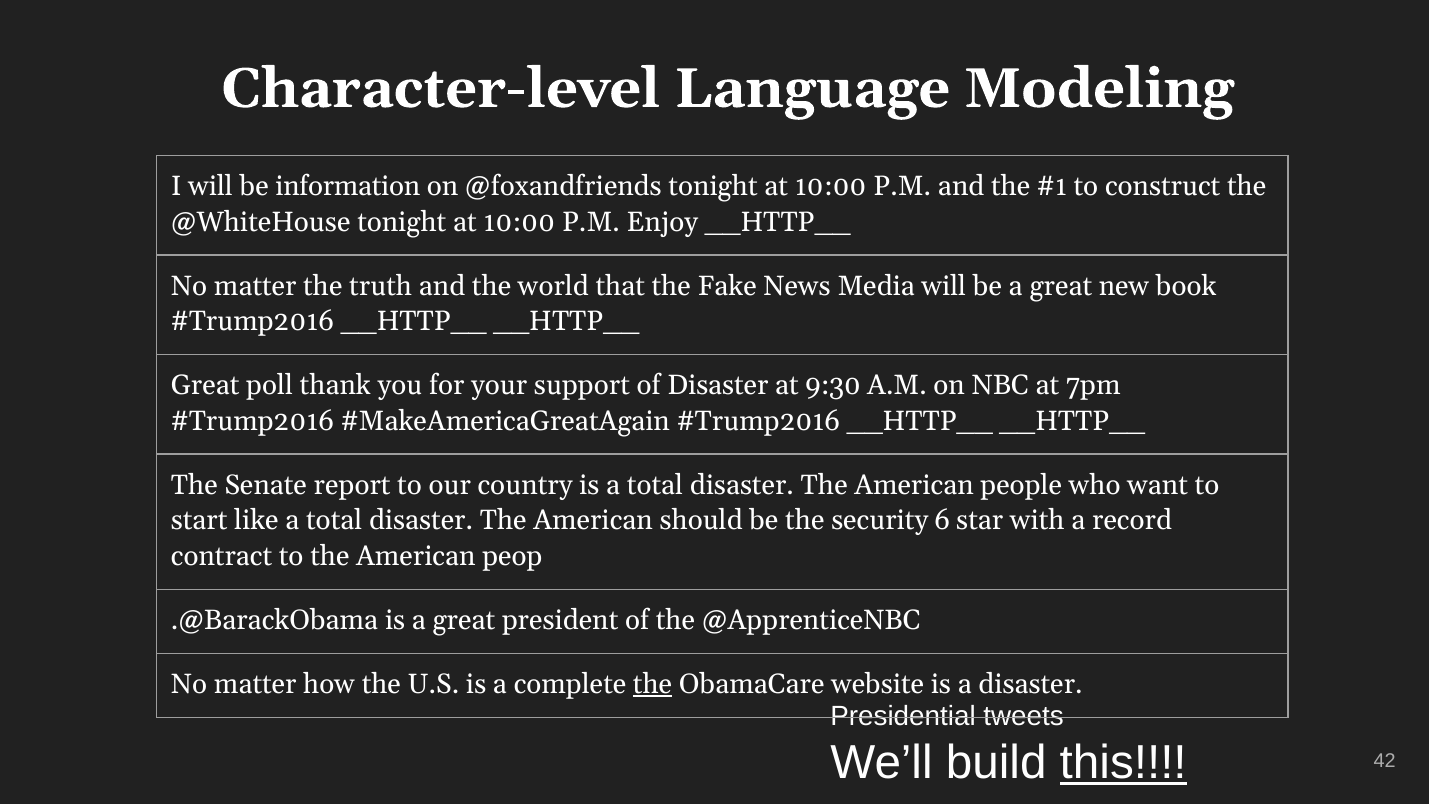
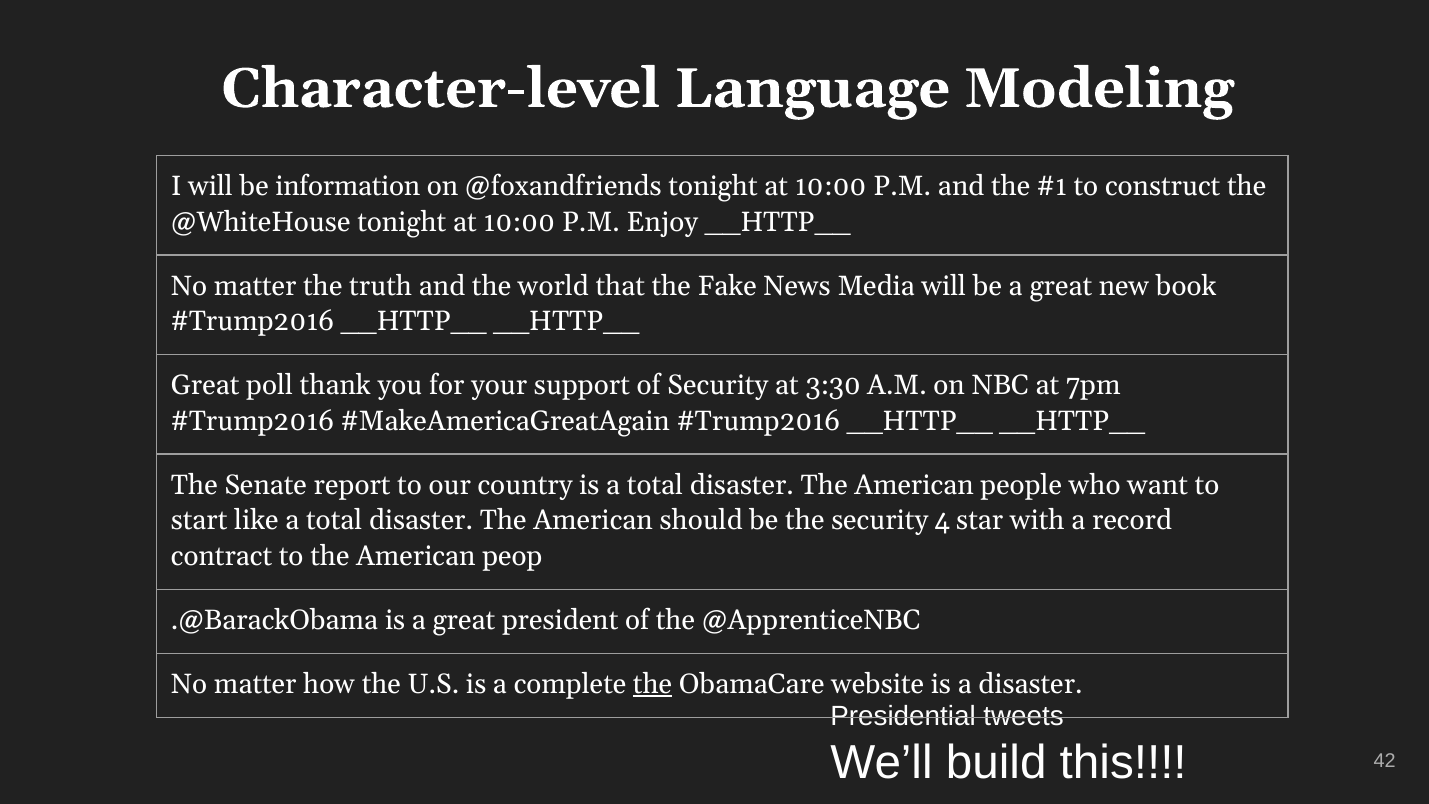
of Disaster: Disaster -> Security (718, 385)
9:30: 9:30 -> 3:30 (833, 385)
6: 6 -> 4 (942, 521)
this underline: present -> none (1123, 763)
